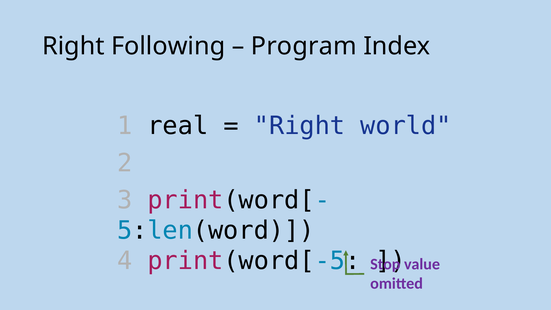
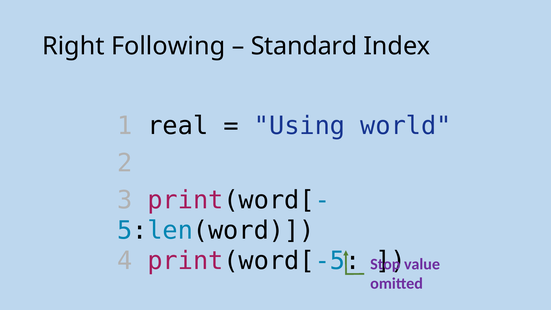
Program: Program -> Standard (304, 46)
Right: Right -> Using (300, 126)
